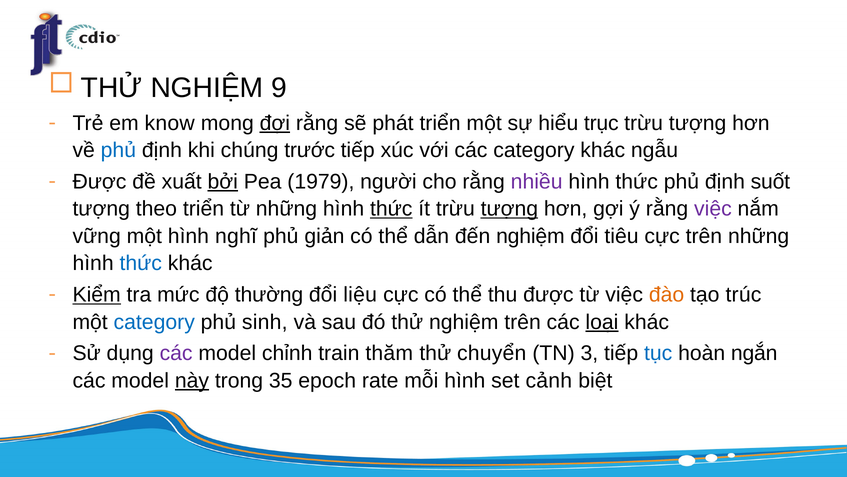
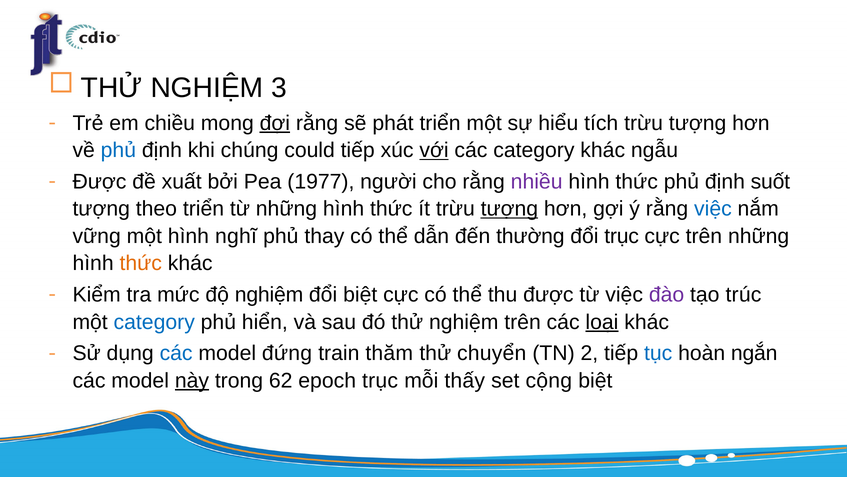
9: 9 -> 3 (279, 88)
know: know -> chiều (170, 123)
trục: trục -> tích (601, 123)
trước: trước -> could (310, 150)
với underline: none -> present (434, 150)
bởi underline: present -> none (223, 182)
1979: 1979 -> 1977 (321, 182)
thức underline: present -> none (391, 209)
việc colour: purple -> blue (713, 209)
giản: giản -> thay (324, 236)
đến nghiệm: nghiệm -> thường (530, 236)
đổi tiêu: tiêu -> trục (622, 236)
thức colour: blue -> orange (141, 263)
Kiểm underline: present -> none (97, 294)
độ thường: thường -> nghiệm (269, 294)
đổi liệu: liệu -> biệt (360, 294)
đào colour: orange -> purple (667, 294)
sinh: sinh -> hiển (265, 322)
các colour: purple -> blue (176, 353)
chỉnh: chỉnh -> đứng (287, 353)
3: 3 -> 2 (589, 353)
35: 35 -> 62 (281, 380)
epoch rate: rate -> trục (380, 380)
mỗi hình: hình -> thấy (465, 380)
cảnh: cảnh -> cộng (549, 380)
